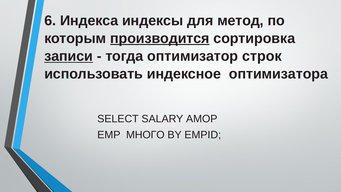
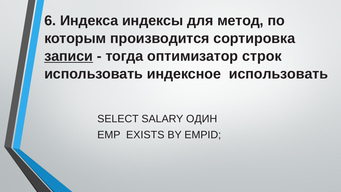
производится underline: present -> none (160, 38)
индексное оптимизатора: оптимизатора -> использовать (278, 74)
AMOP: AMOP -> ОДИН (202, 119)
МНОГО: МНОГО -> EXISTS (145, 135)
